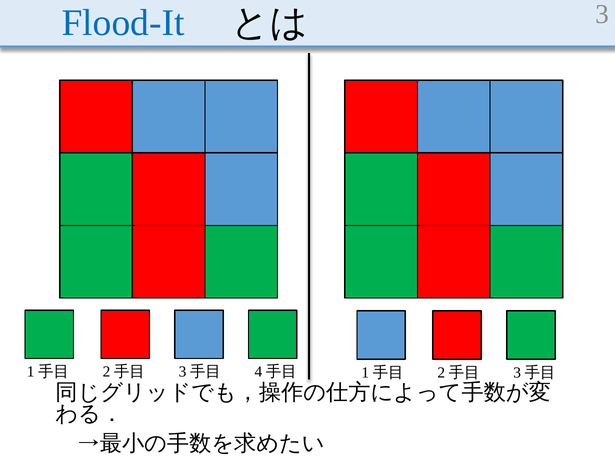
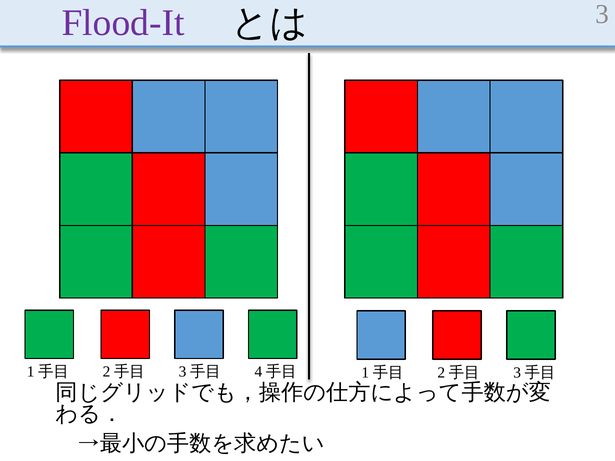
Flood-It colour: blue -> purple (123, 23)
